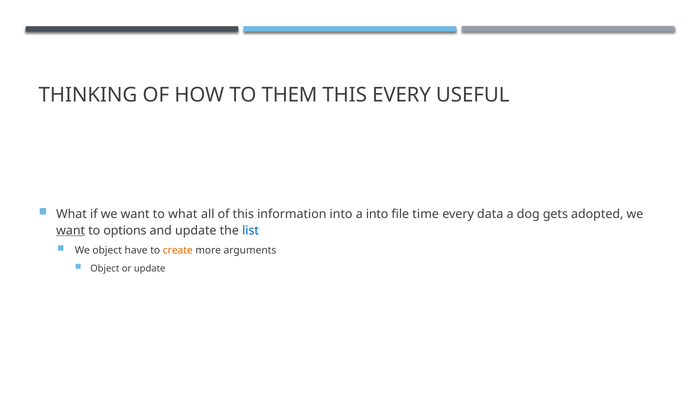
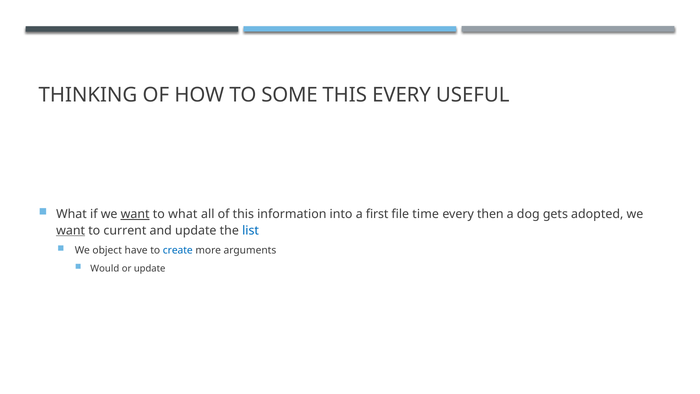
THEM: THEM -> SOME (289, 95)
want underline: none -> present (135, 214)
a into: into -> first (377, 214)
data: data -> then (490, 214)
options: options -> current (125, 230)
create colour: orange -> blue (178, 250)
Object: Object -> Would (105, 268)
